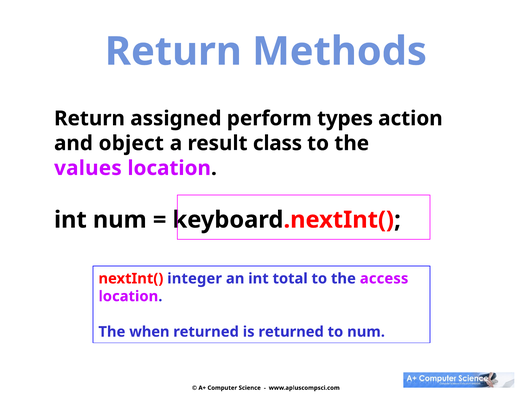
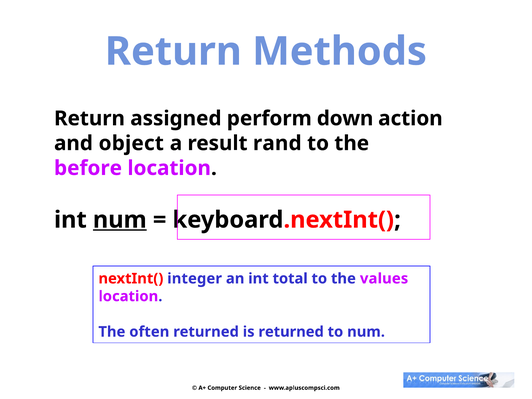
types: types -> down (345, 118)
class: class -> rand (277, 143)
values: values -> before (88, 168)
num underline: none -> present (120, 220)
access: access -> values (384, 279)
when: when -> often (149, 332)
